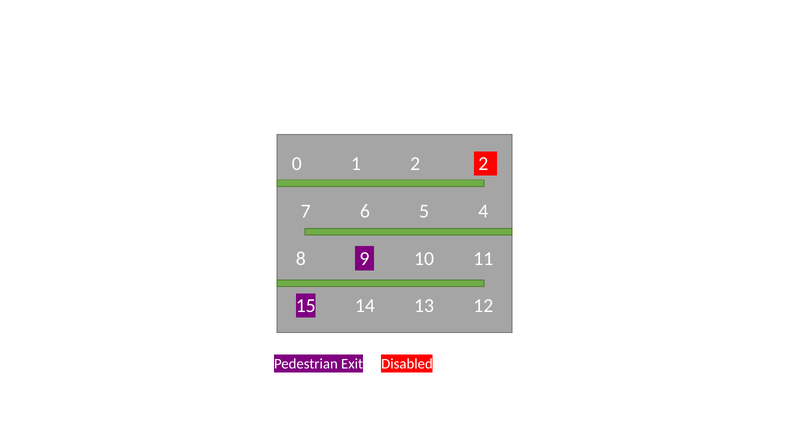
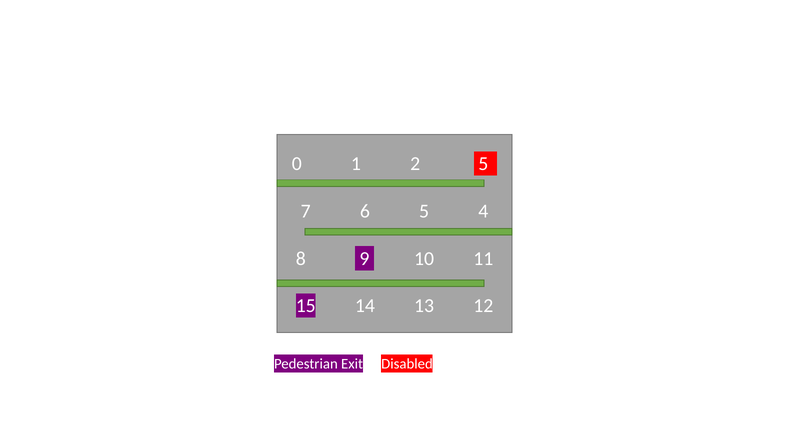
2 2: 2 -> 5 (483, 164)
